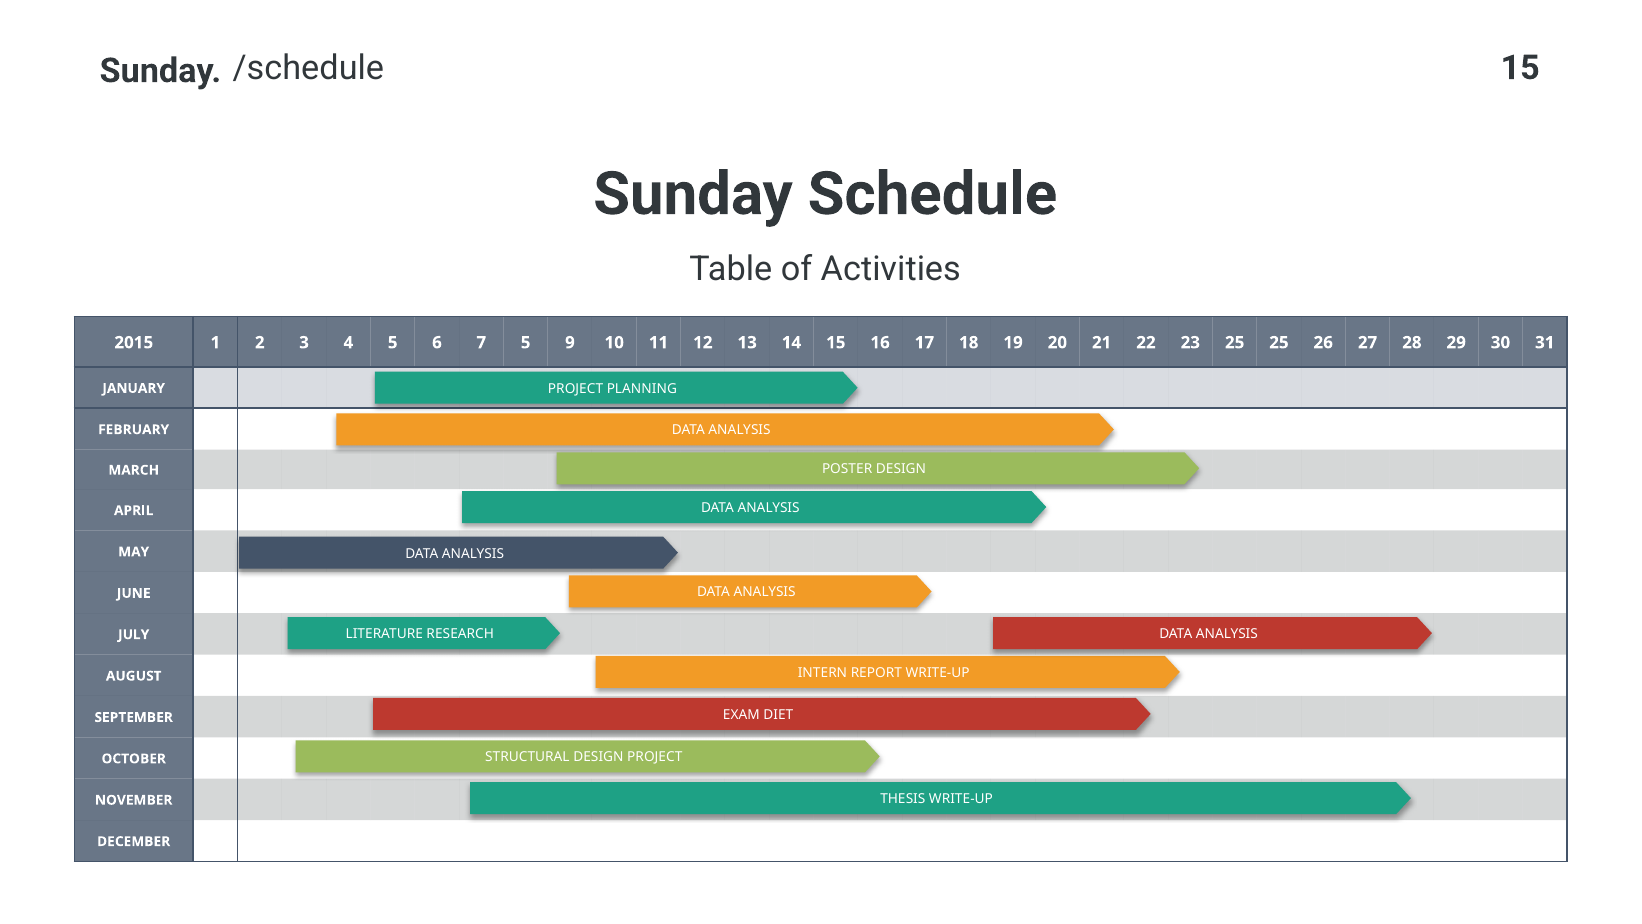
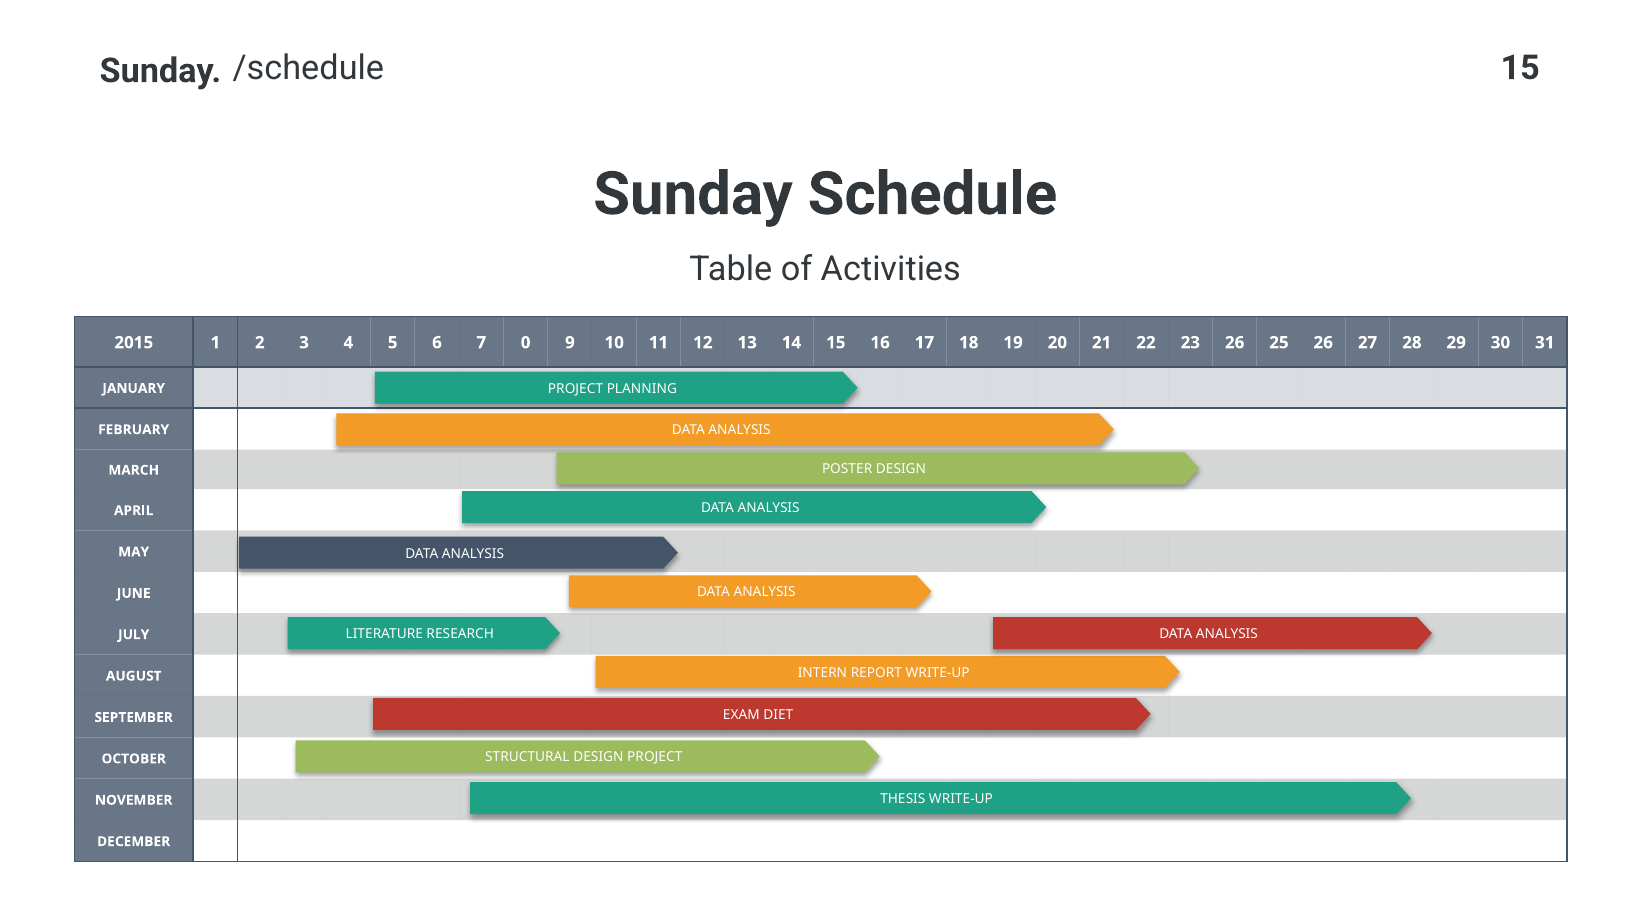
7 5: 5 -> 0 (526, 343)
23 25: 25 -> 26 (1235, 343)
